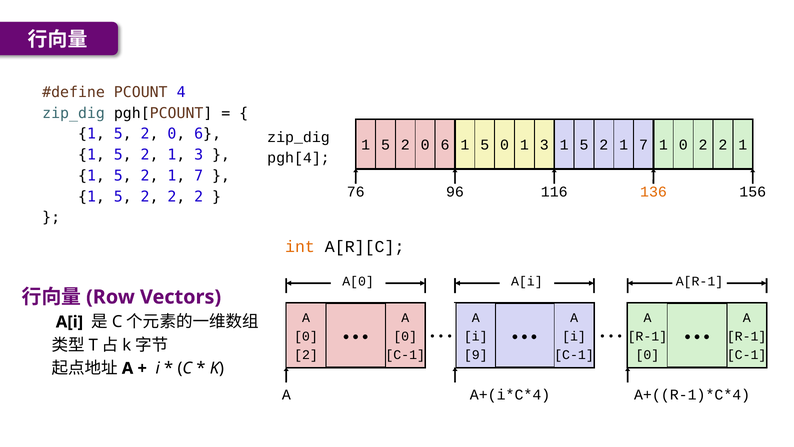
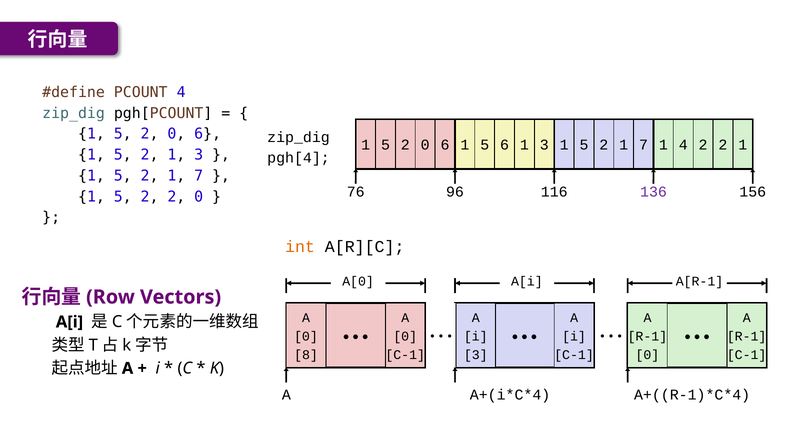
5 0: 0 -> 6 (505, 145)
1 0: 0 -> 4 (683, 145)
136 colour: orange -> purple (654, 192)
2 2 2: 2 -> 0 (199, 196)
2: 2 -> 8 (306, 354)
9: 9 -> 3 (476, 354)
